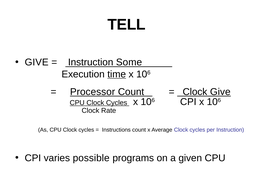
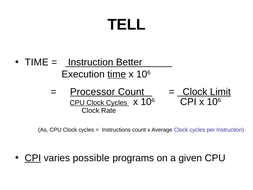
GIVE: GIVE -> TIME (37, 62)
Some: Some -> Better (129, 62)
Clock Give: Give -> Limit (220, 92)
CPI underline: none -> present (33, 158)
